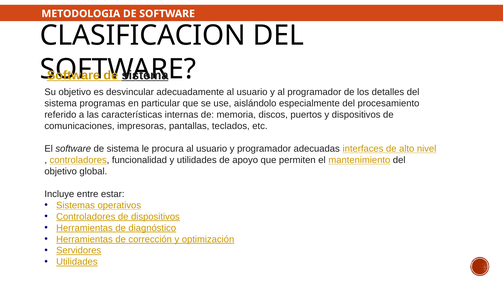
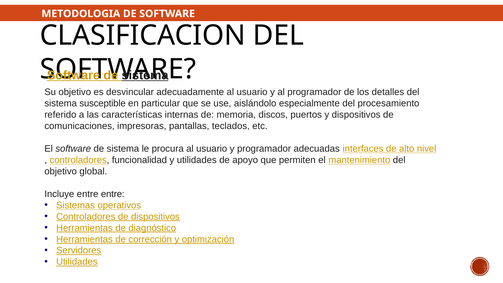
programas: programas -> susceptible (103, 103)
entre estar: estar -> entre (113, 194)
